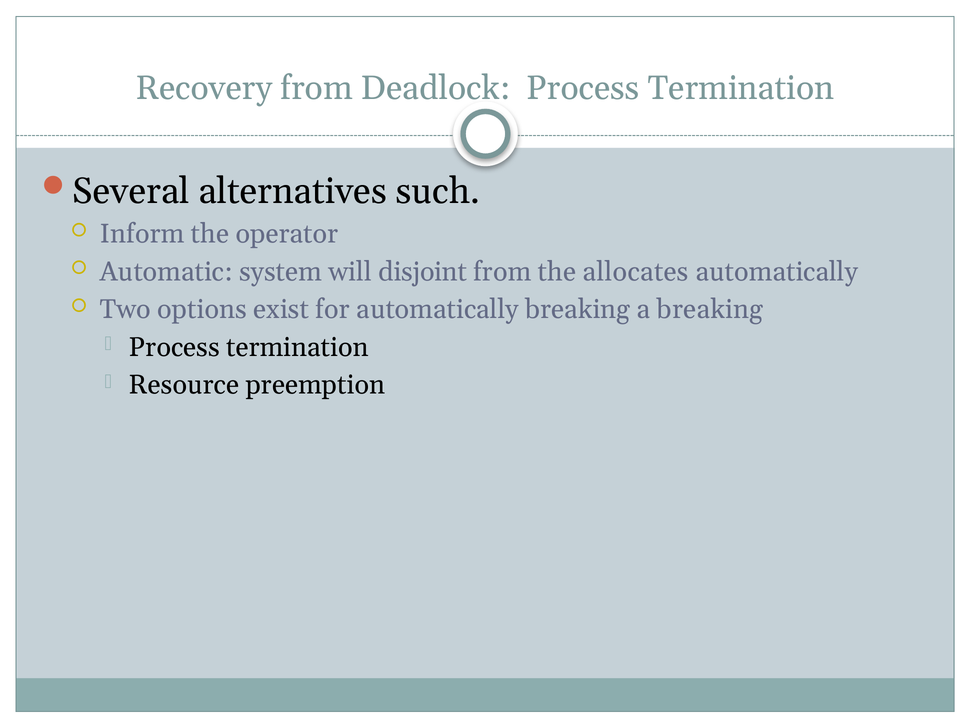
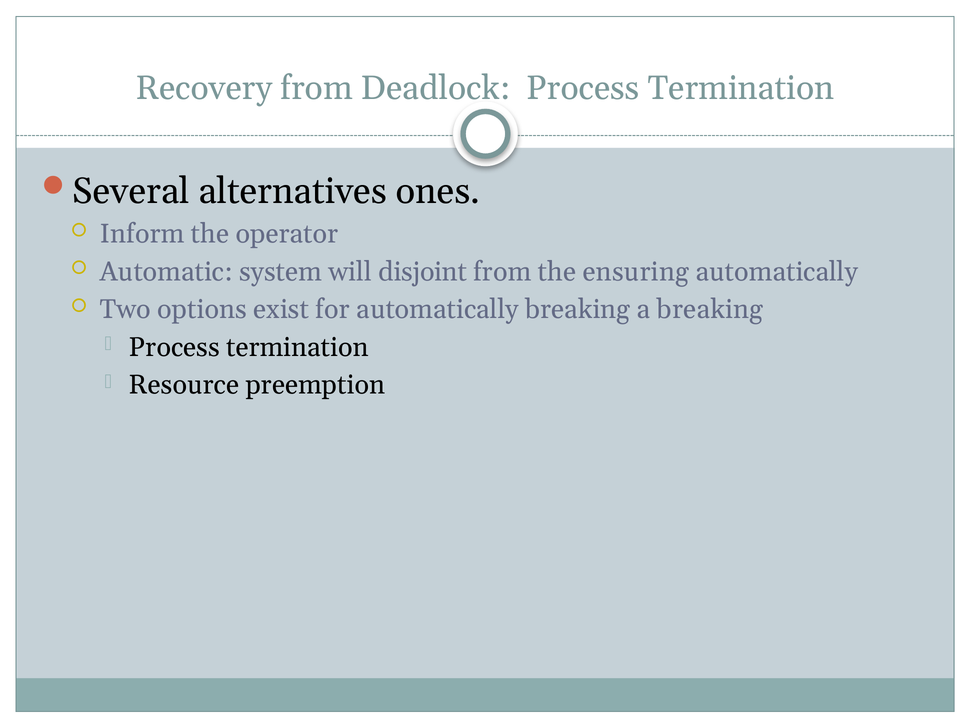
such: such -> ones (438, 191)
allocates: allocates -> ensuring (636, 272)
